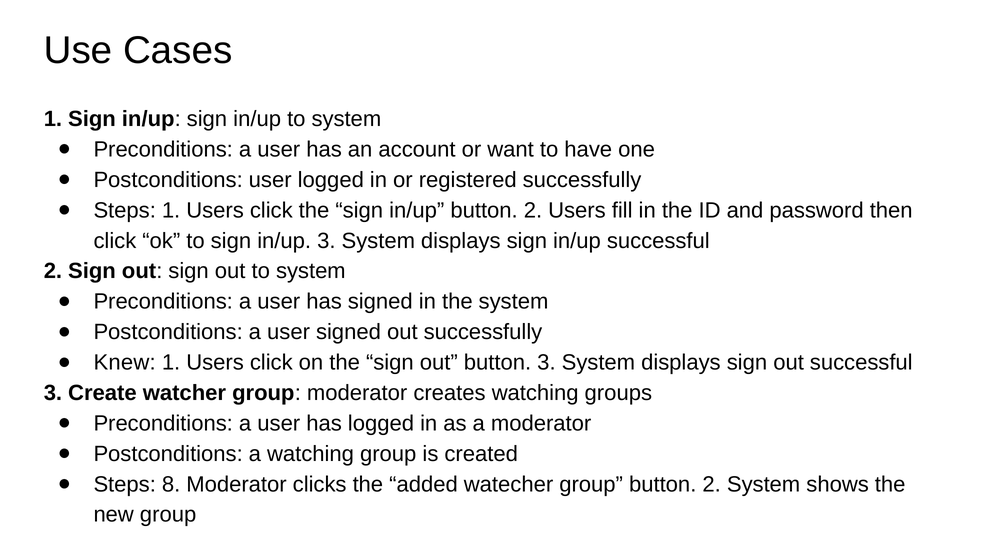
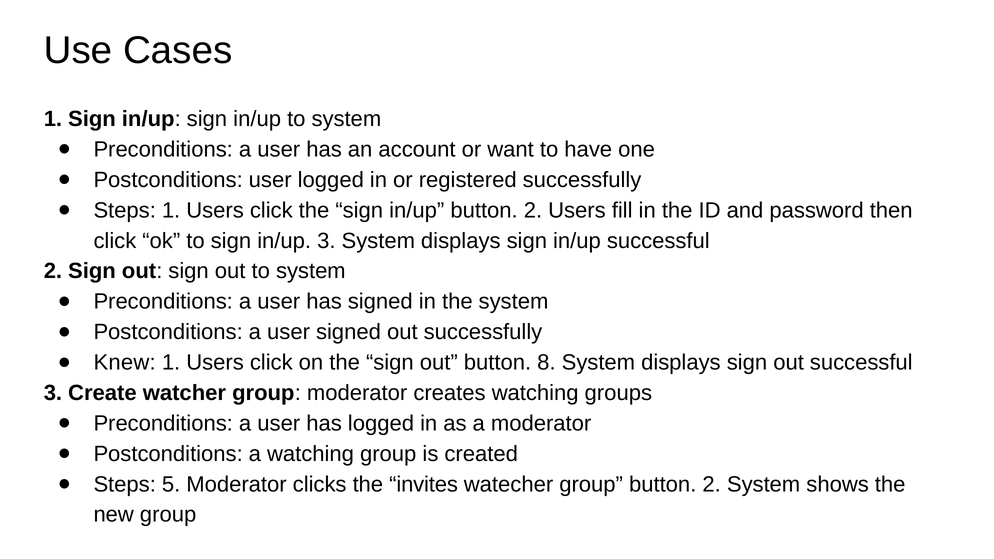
button 3: 3 -> 8 (546, 363)
8: 8 -> 5 (171, 484)
added: added -> invites (424, 484)
